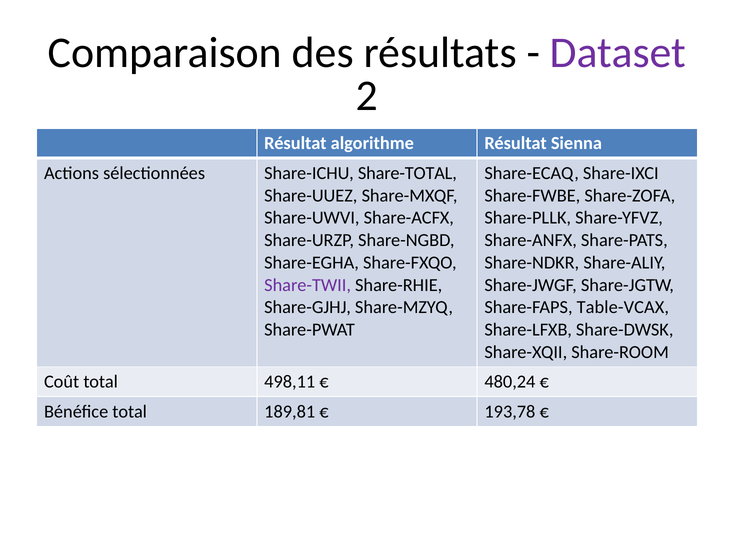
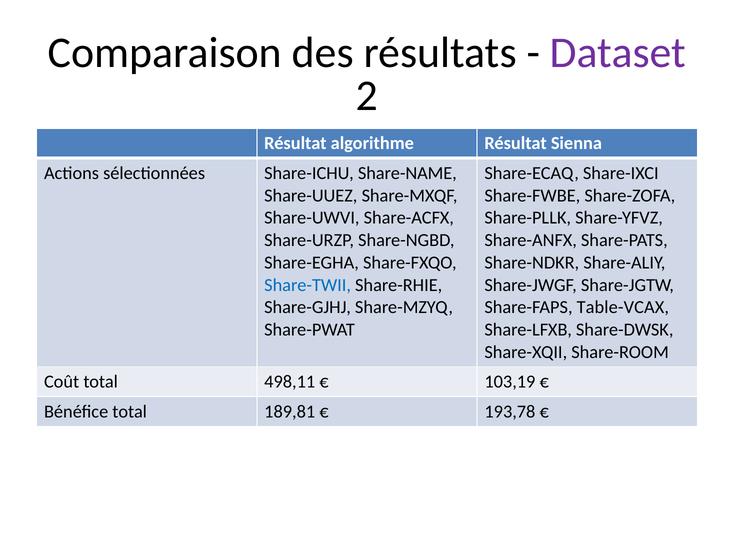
Share-TOTAL: Share-TOTAL -> Share-NAME (407, 173)
Share-TWII colour: purple -> blue (308, 285)
480,24: 480,24 -> 103,19 (510, 382)
